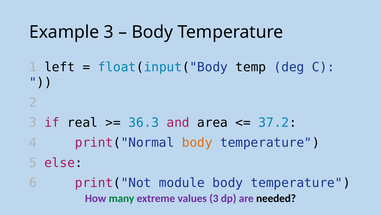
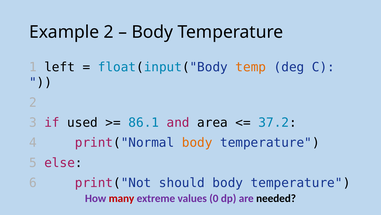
Example 3: 3 -> 2 (109, 32)
temp colour: black -> orange (251, 67)
real: real -> used (83, 122)
36.3: 36.3 -> 86.1 (144, 122)
module: module -> should (182, 182)
many colour: green -> red (121, 198)
values 3: 3 -> 0 (214, 198)
